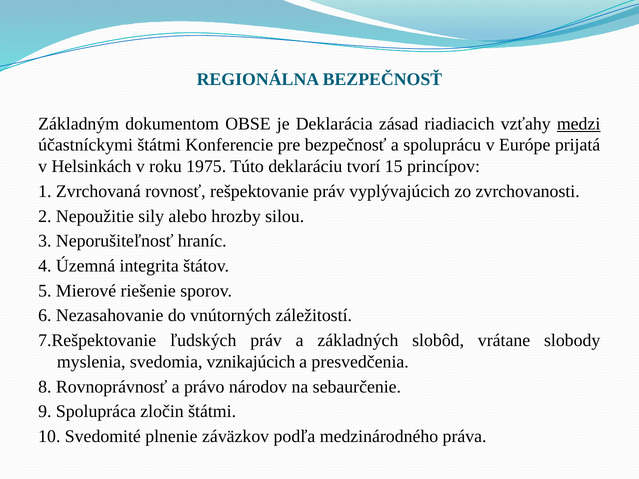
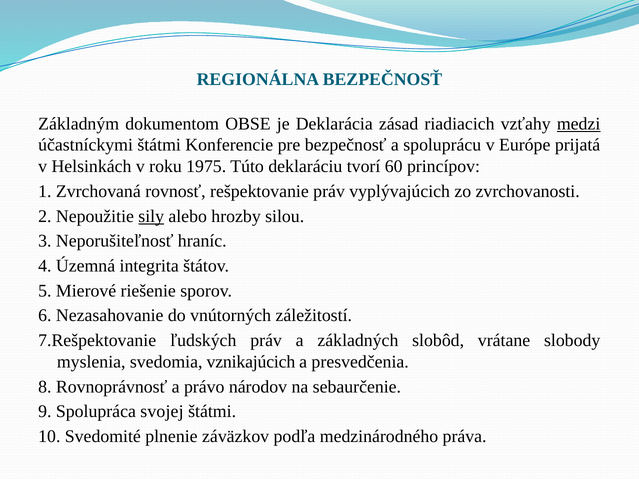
15: 15 -> 60 (394, 167)
sily underline: none -> present (151, 216)
zločin: zločin -> svojej (162, 412)
